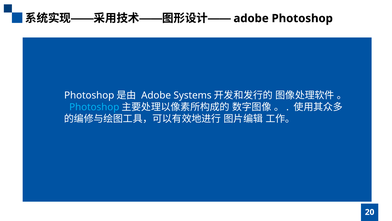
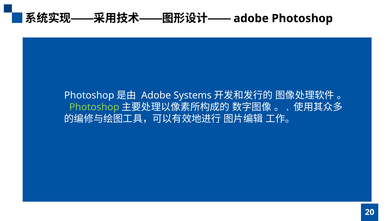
Photoshop colour: light blue -> light green (94, 107)
